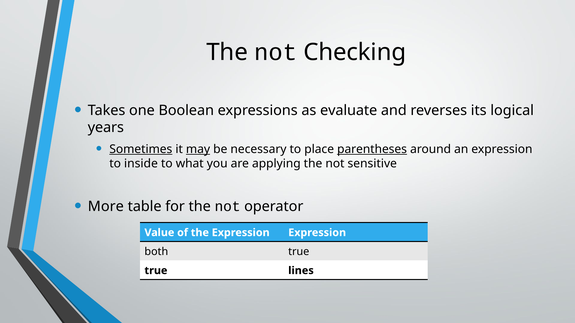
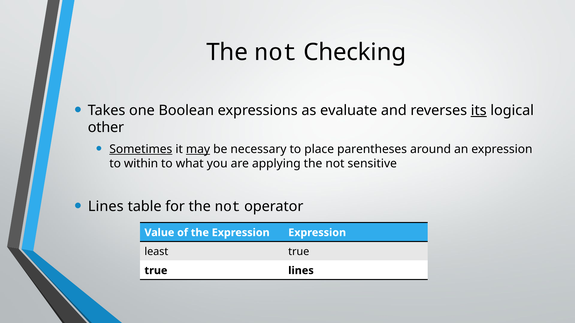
its underline: none -> present (479, 110)
years: years -> other (106, 128)
parentheses underline: present -> none (372, 149)
inside: inside -> within (141, 164)
More: More -> Lines (106, 207)
both: both -> least (156, 252)
